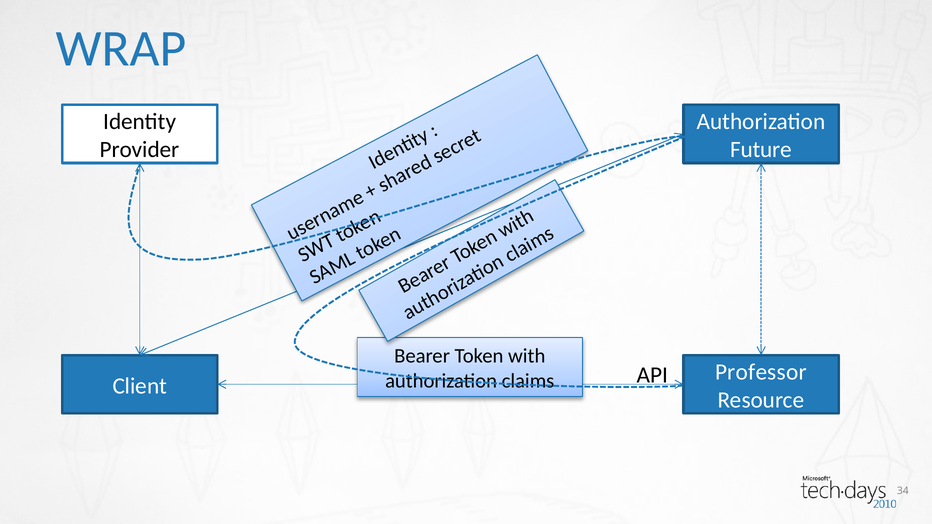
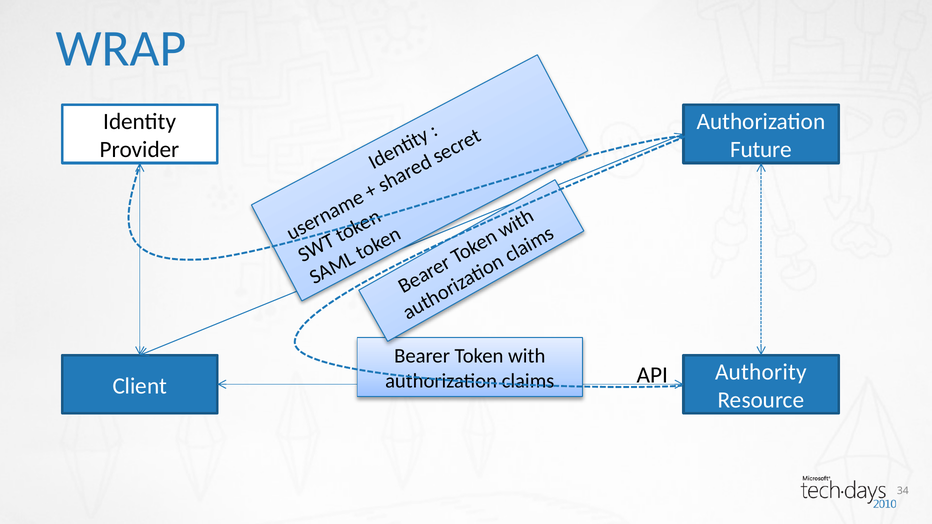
Professor: Professor -> Authority (761, 372)
